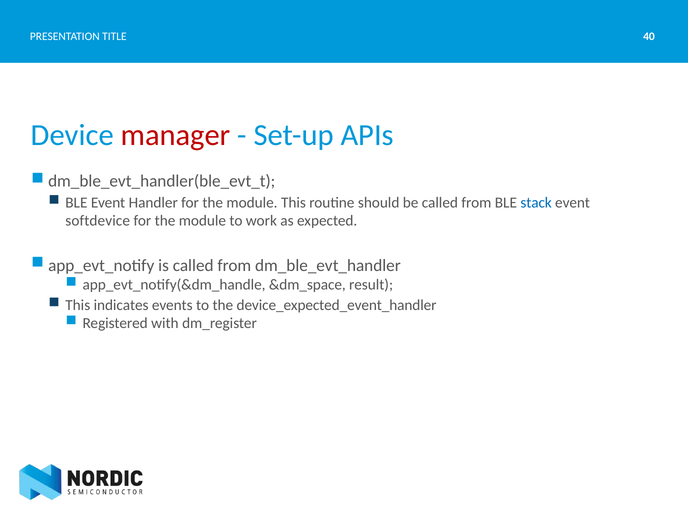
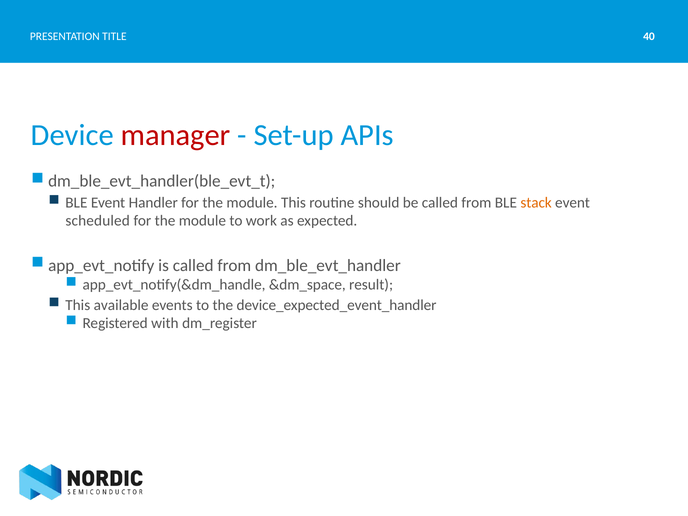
stack colour: blue -> orange (536, 202)
softdevice: softdevice -> scheduled (98, 221)
indicates: indicates -> available (121, 305)
